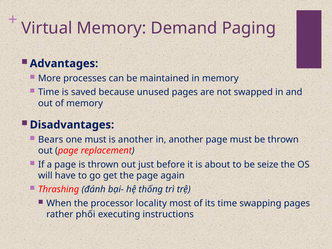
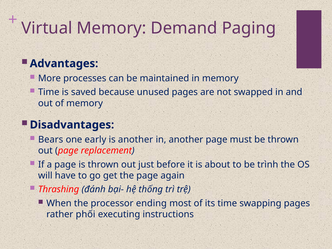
one must: must -> early (95, 140)
seize: seize -> trình (268, 165)
locality: locality -> ending (151, 203)
